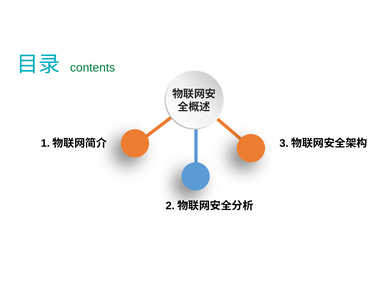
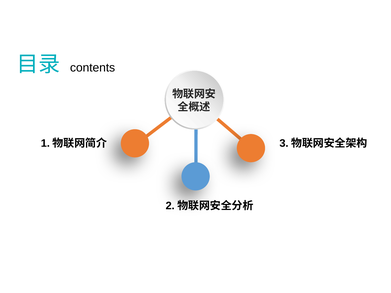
contents colour: green -> black (93, 68)
